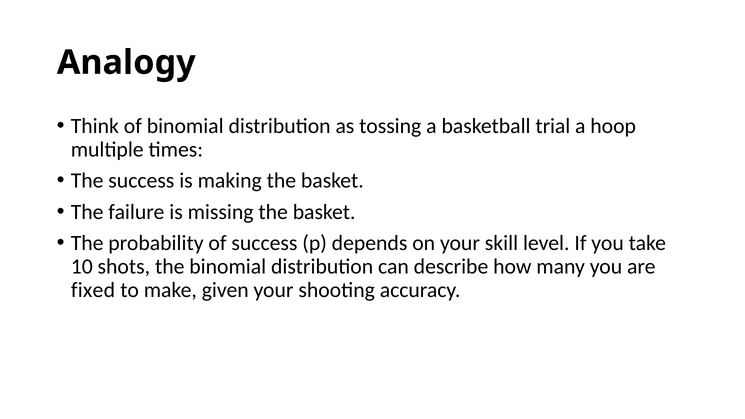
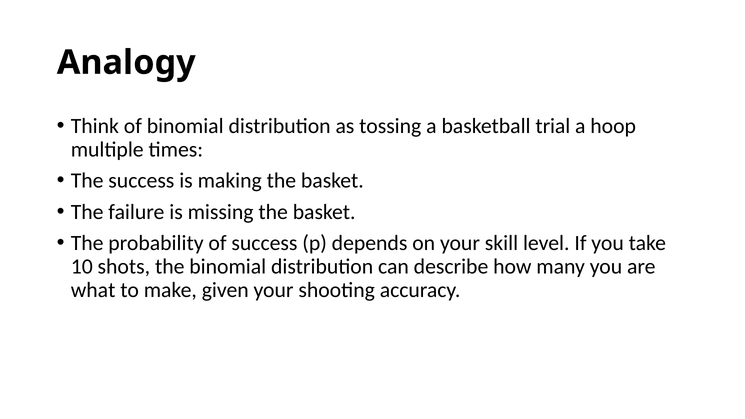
fixed: fixed -> what (93, 290)
